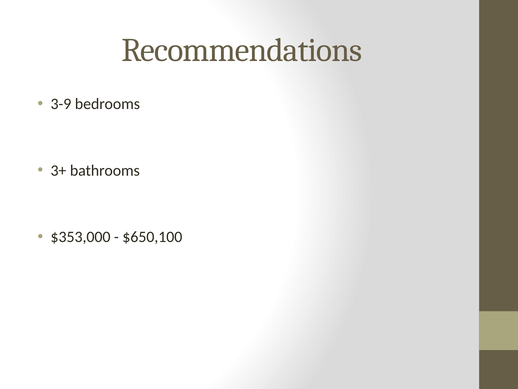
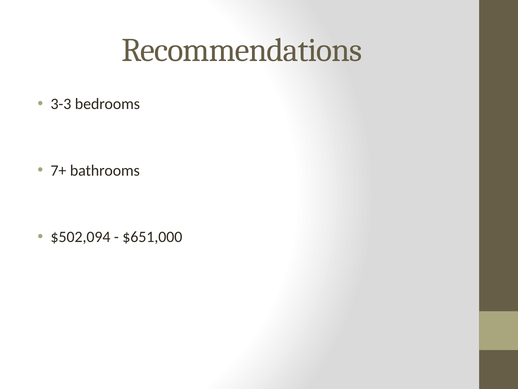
3-9: 3-9 -> 3-3 (61, 104)
3+: 3+ -> 7+ (58, 170)
$353,000: $353,000 -> $502,094 (80, 237)
$650,100: $650,100 -> $651,000 (152, 237)
